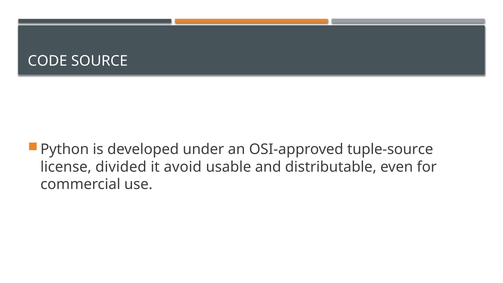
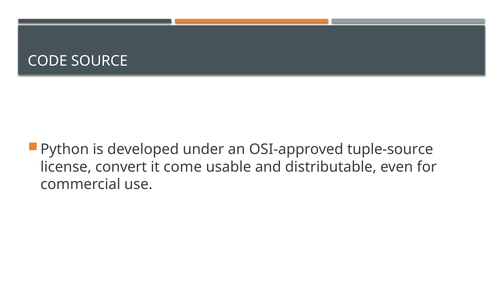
divided: divided -> convert (121, 167)
avoid: avoid -> come (183, 167)
